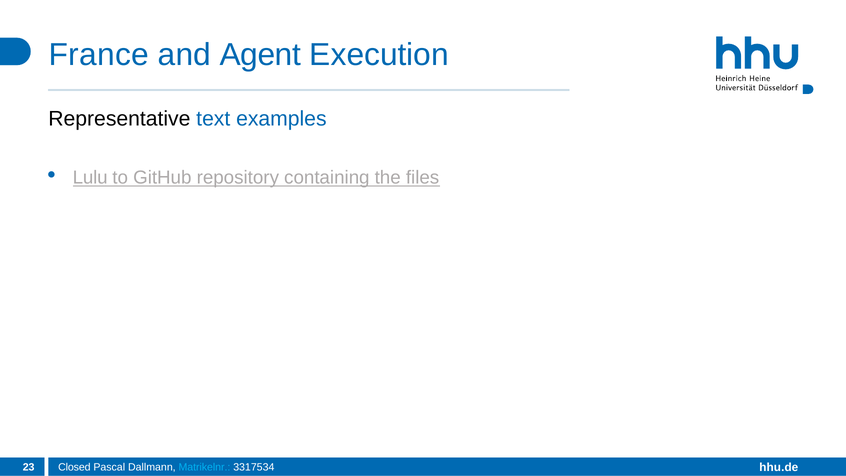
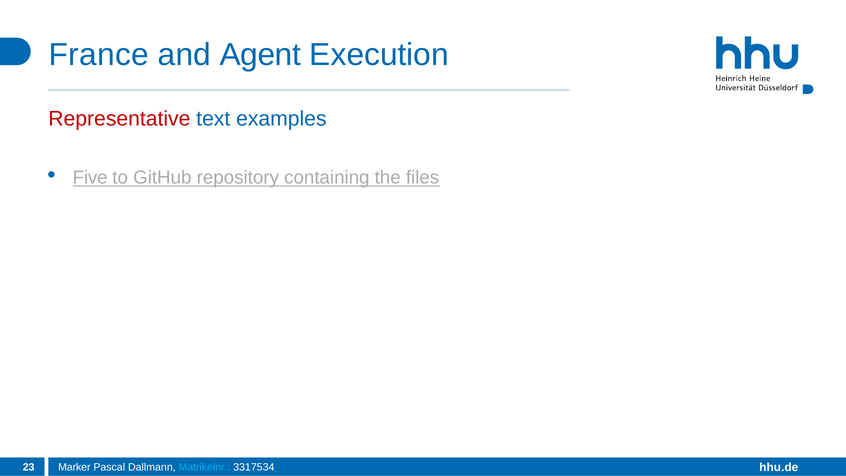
Representative colour: black -> red (119, 119)
Lulu: Lulu -> Five (90, 178)
Closed: Closed -> Marker (74, 468)
